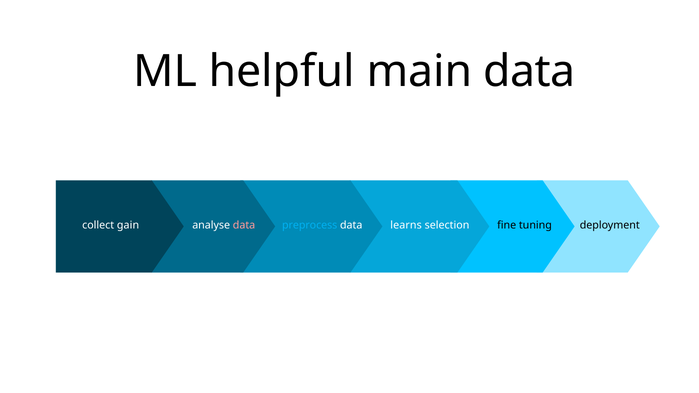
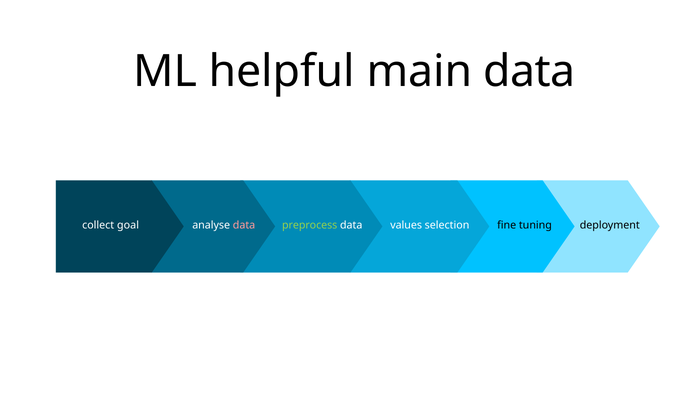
gain: gain -> goal (128, 225)
preprocess colour: light blue -> light green (310, 225)
learns: learns -> values (406, 225)
